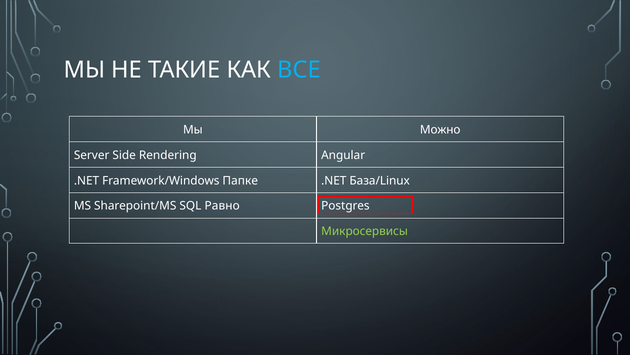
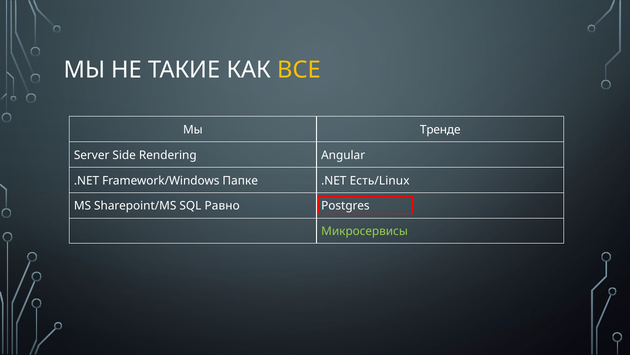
ВСЕ colour: light blue -> yellow (299, 70)
Можно: Можно -> Тренде (440, 130)
База/Linux: База/Linux -> Есть/Linux (380, 180)
